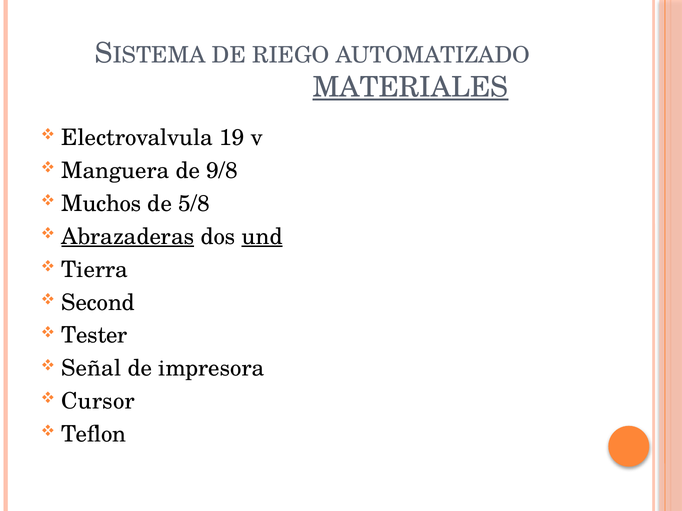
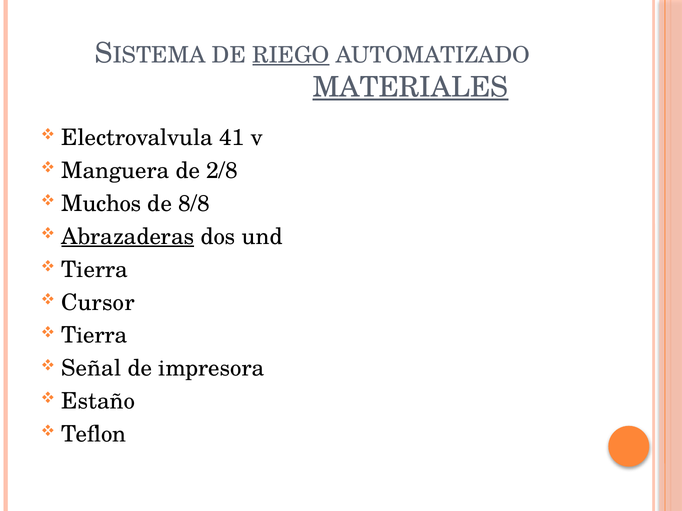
RIEGO underline: none -> present (291, 55)
19: 19 -> 41 (232, 138)
9/8: 9/8 -> 2/8 (222, 171)
5/8: 5/8 -> 8/8 (194, 204)
und underline: present -> none (262, 237)
Second: Second -> Cursor (98, 303)
Tester: Tester -> Tierra (94, 336)
Cursor: Cursor -> Estaño (98, 402)
